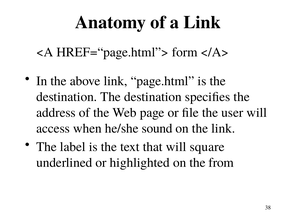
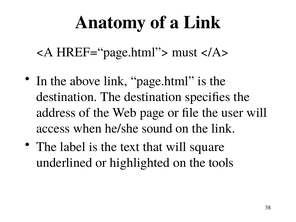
form: form -> must (185, 52)
from: from -> tools (221, 163)
